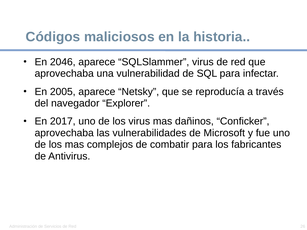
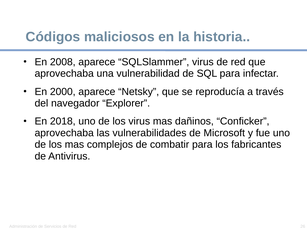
2046: 2046 -> 2008 (63, 62)
2005: 2005 -> 2000 (63, 92)
2017: 2017 -> 2018 (63, 121)
